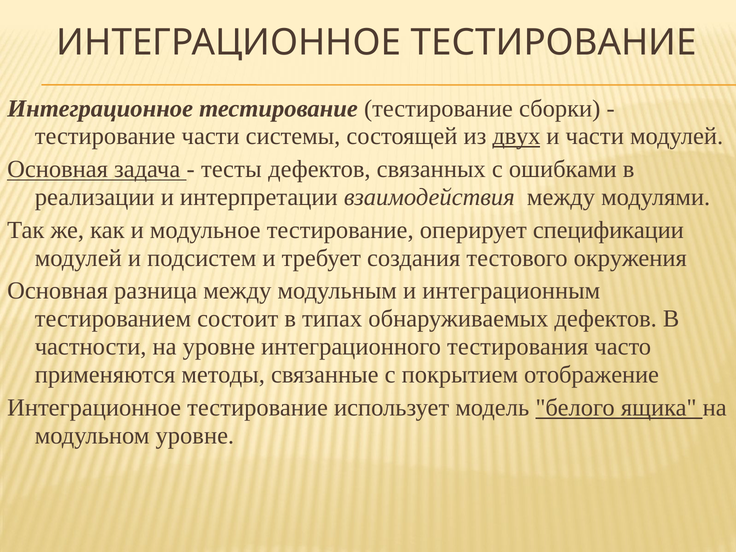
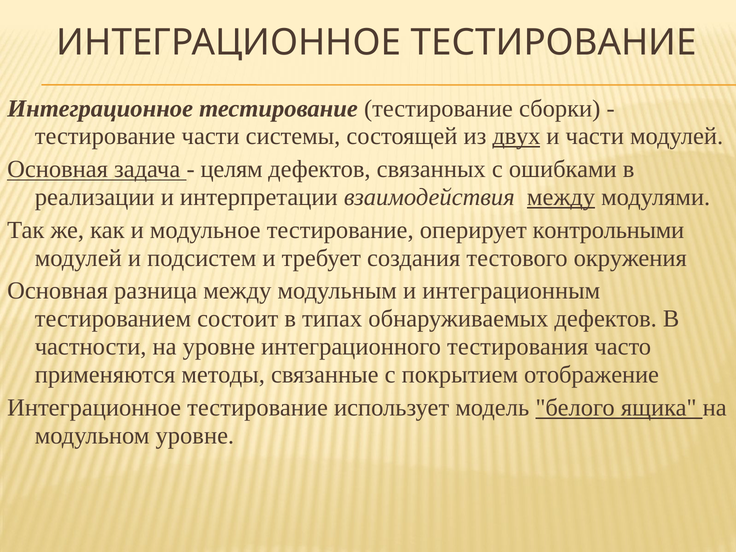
тесты: тесты -> целям (232, 169)
между underline: none -> present (561, 197)
спецификации: спецификации -> контрольными (608, 230)
